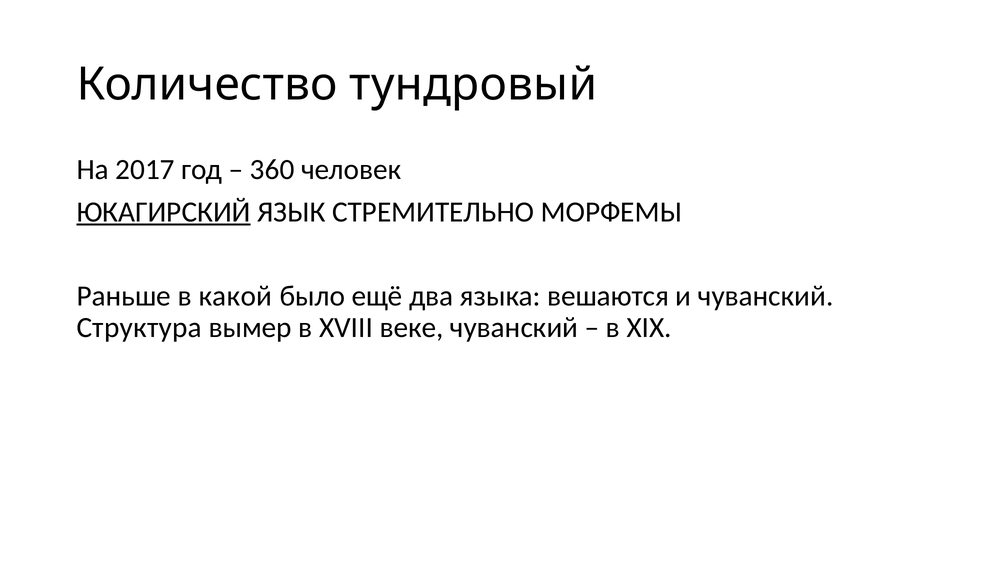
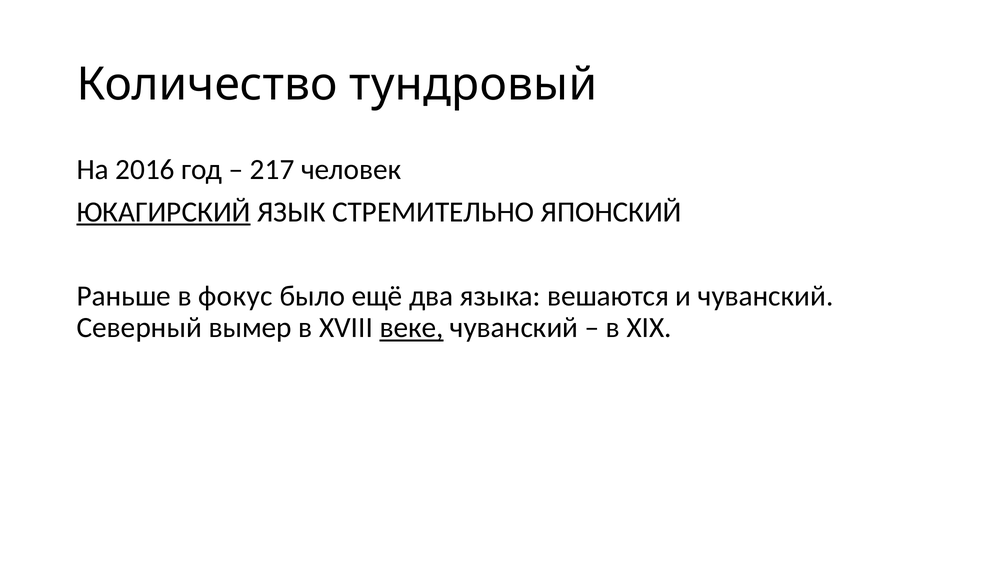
2017: 2017 -> 2016 (145, 170)
360: 360 -> 217 (272, 170)
МОРФЕМЫ: МОРФЕМЫ -> ЯПОНСКИЙ (611, 212)
какой: какой -> фокус (235, 296)
Структура: Структура -> Северный (139, 328)
веке underline: none -> present (412, 328)
